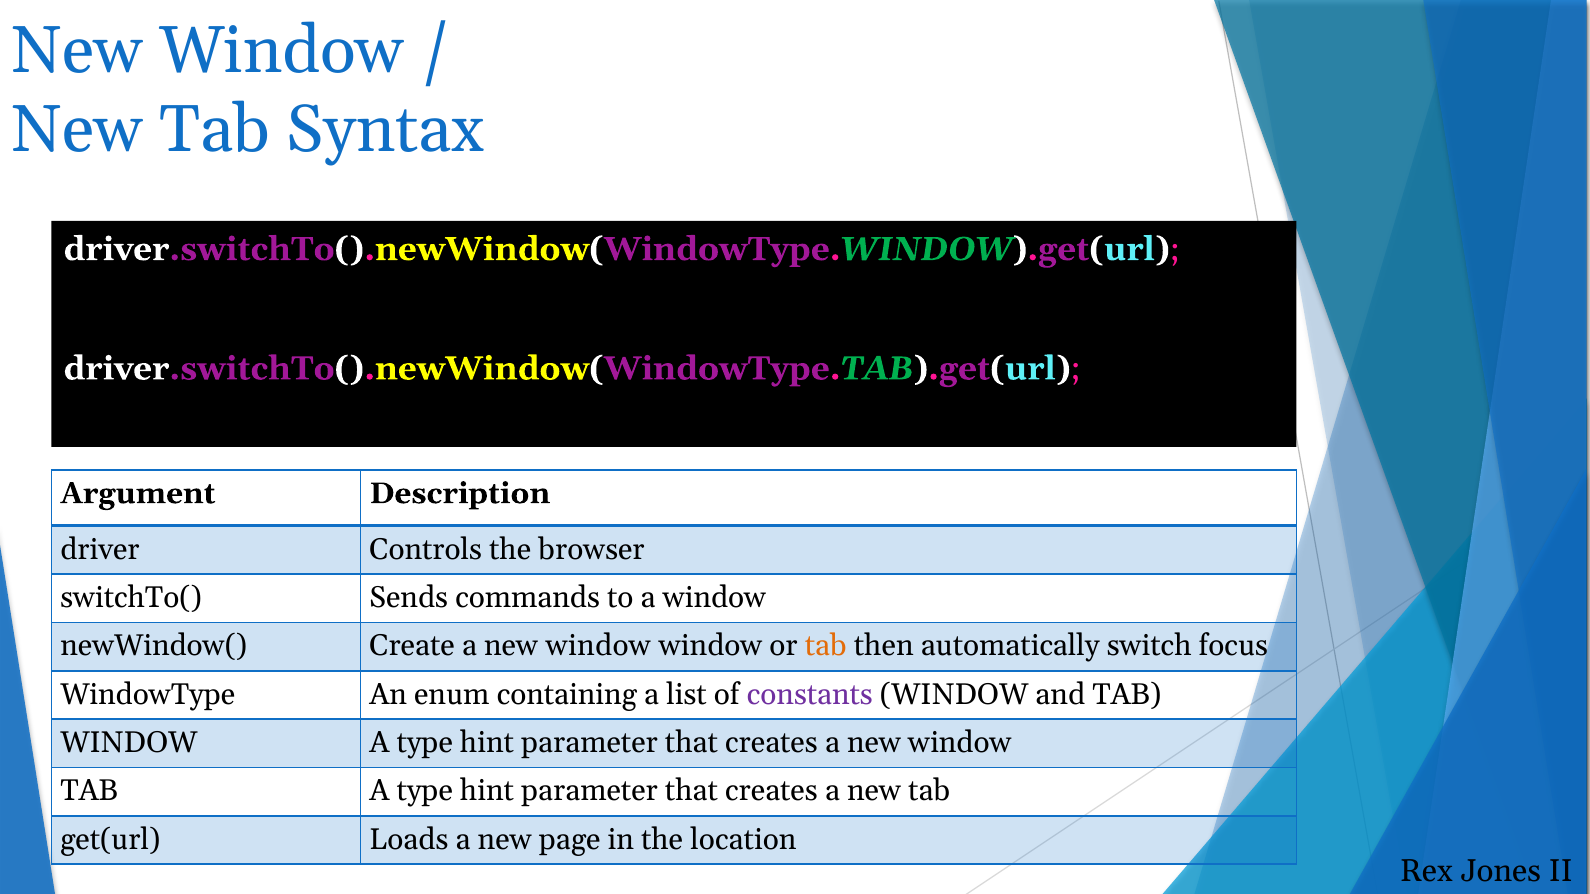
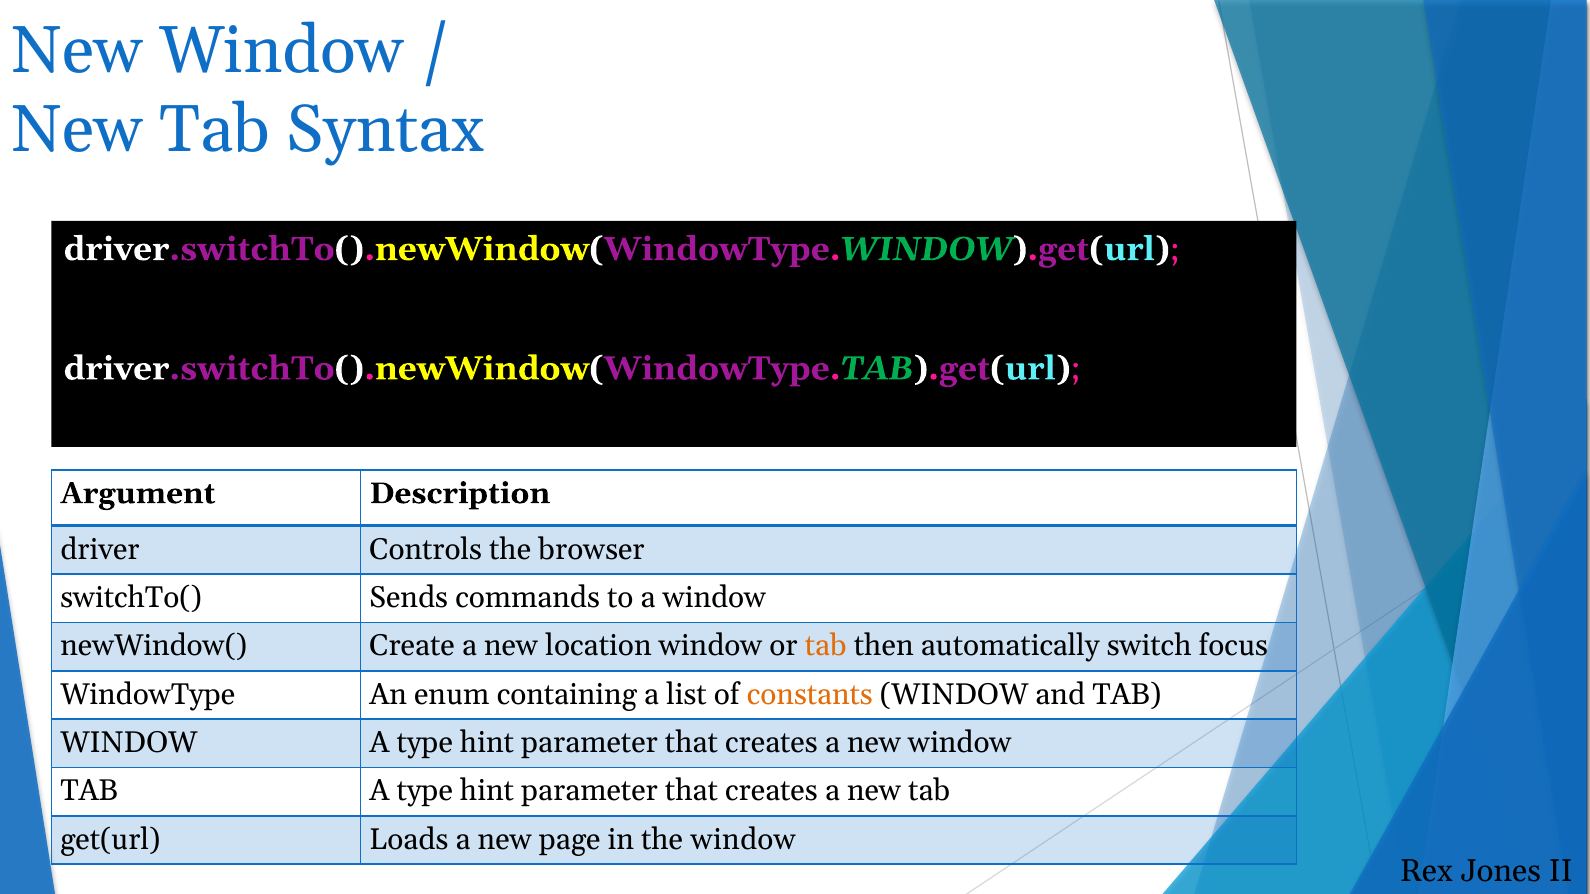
Create a new window: window -> location (599, 646)
constants colour: purple -> orange (810, 694)
the location: location -> window (743, 840)
